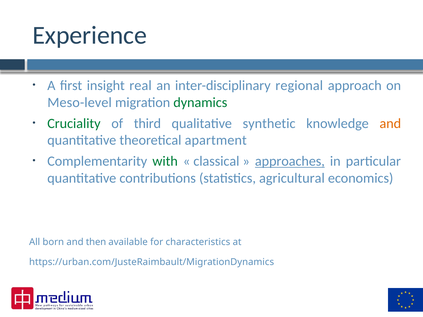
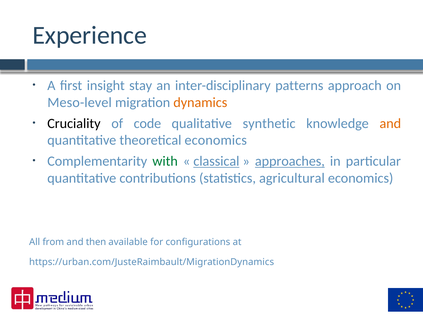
real: real -> stay (141, 86)
regional: regional -> patterns (299, 86)
dynamics colour: green -> orange (200, 102)
Cruciality colour: green -> black (74, 124)
third: third -> code (147, 124)
theoretical apartment: apartment -> economics (216, 140)
classical underline: none -> present (216, 161)
born: born -> from (53, 242)
characteristics: characteristics -> configurations (198, 242)
